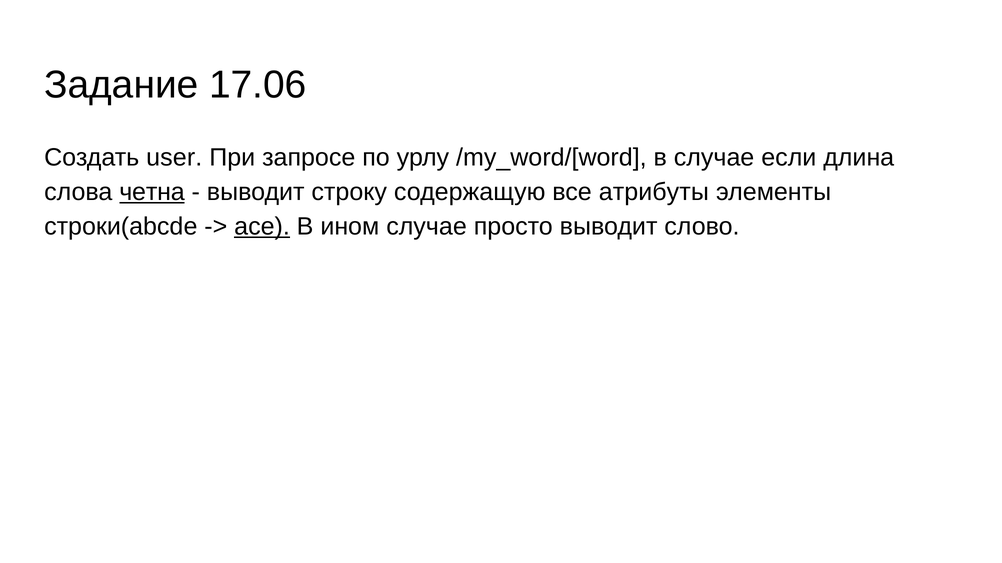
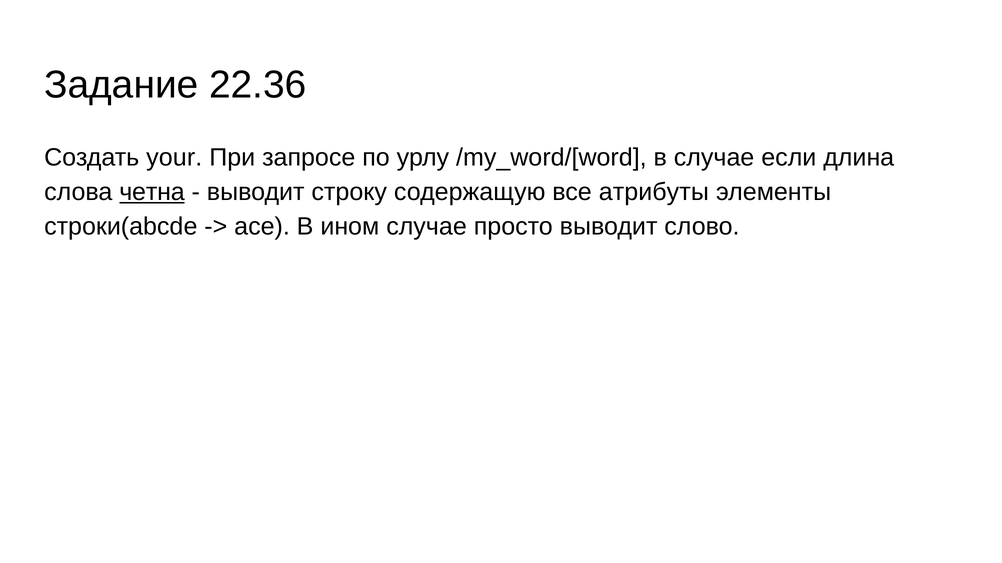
17.06: 17.06 -> 22.36 (258, 85)
user: user -> your (174, 158)
ace underline: present -> none (262, 227)
